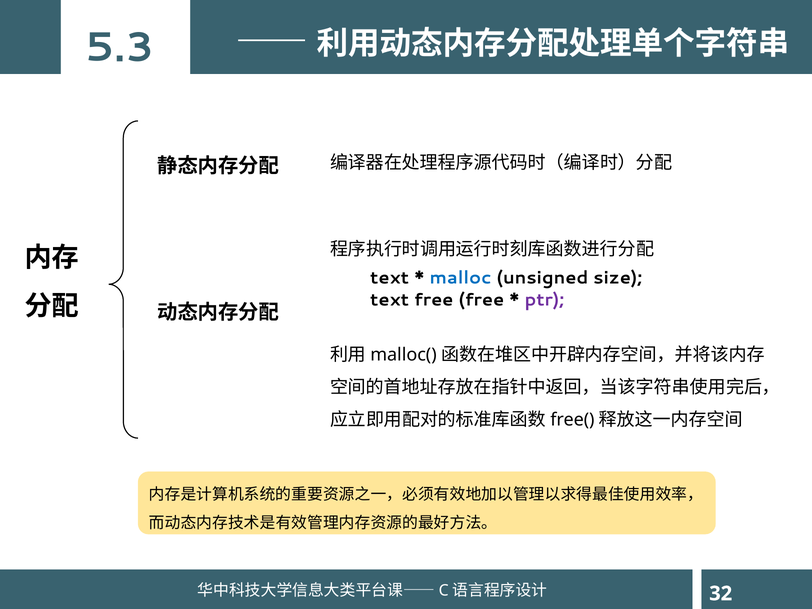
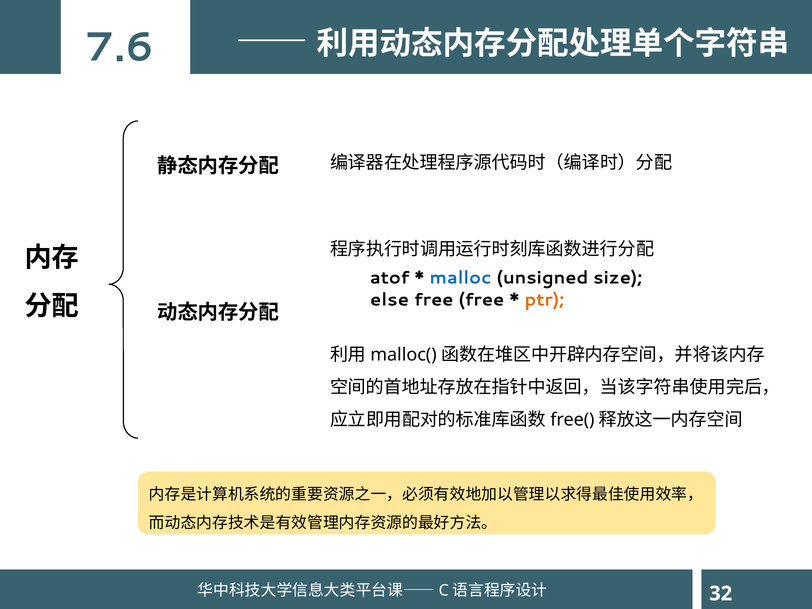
5.3: 5.3 -> 7.6 (120, 48)
text: text -> atof (390, 278)
text: text -> else (390, 300)
ptr colour: purple -> orange (544, 300)
